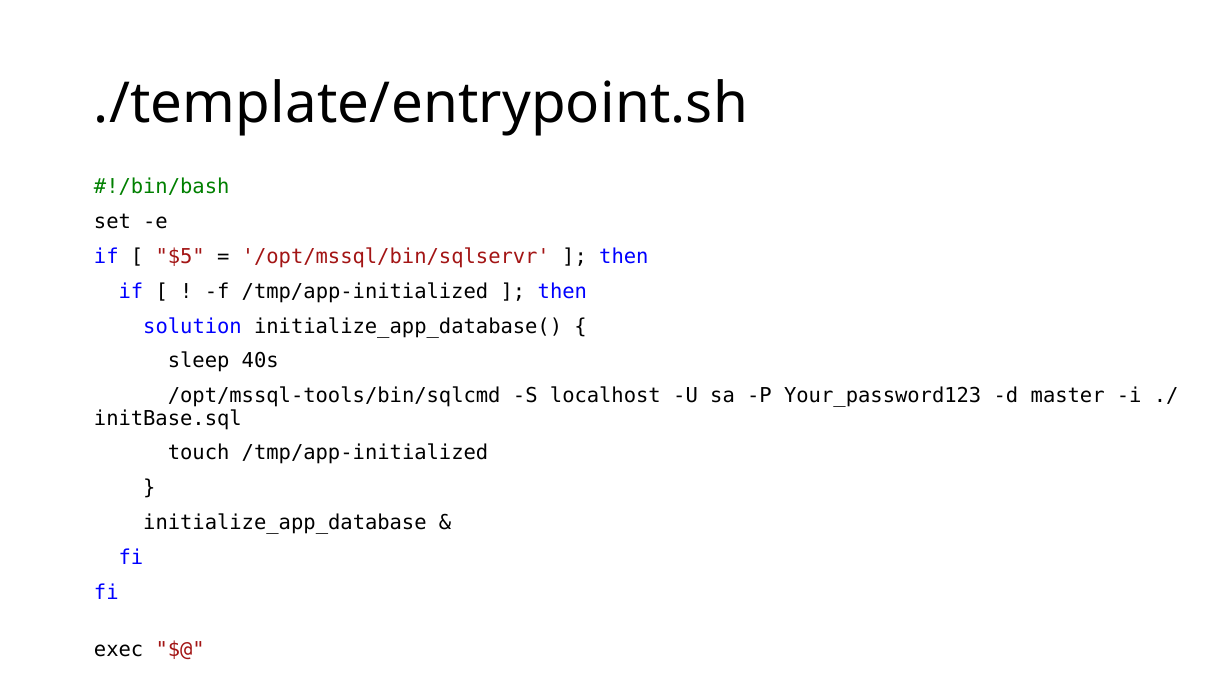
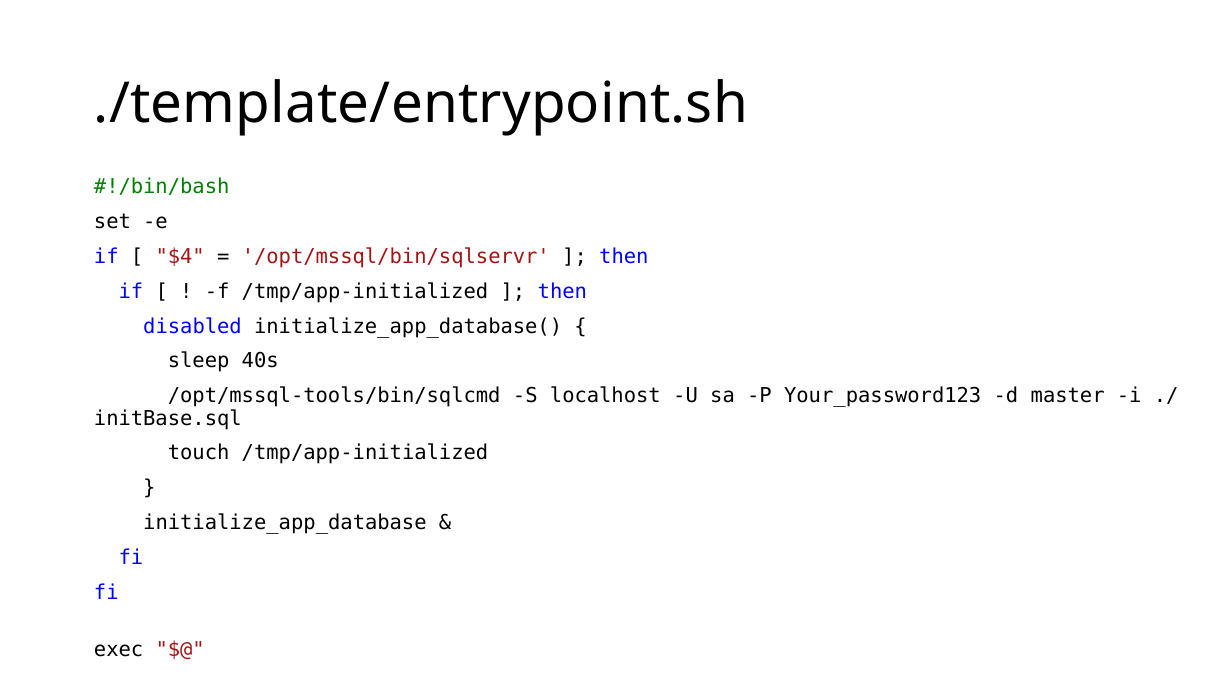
$5: $5 -> $4 (180, 256)
solution: solution -> disabled (193, 326)
